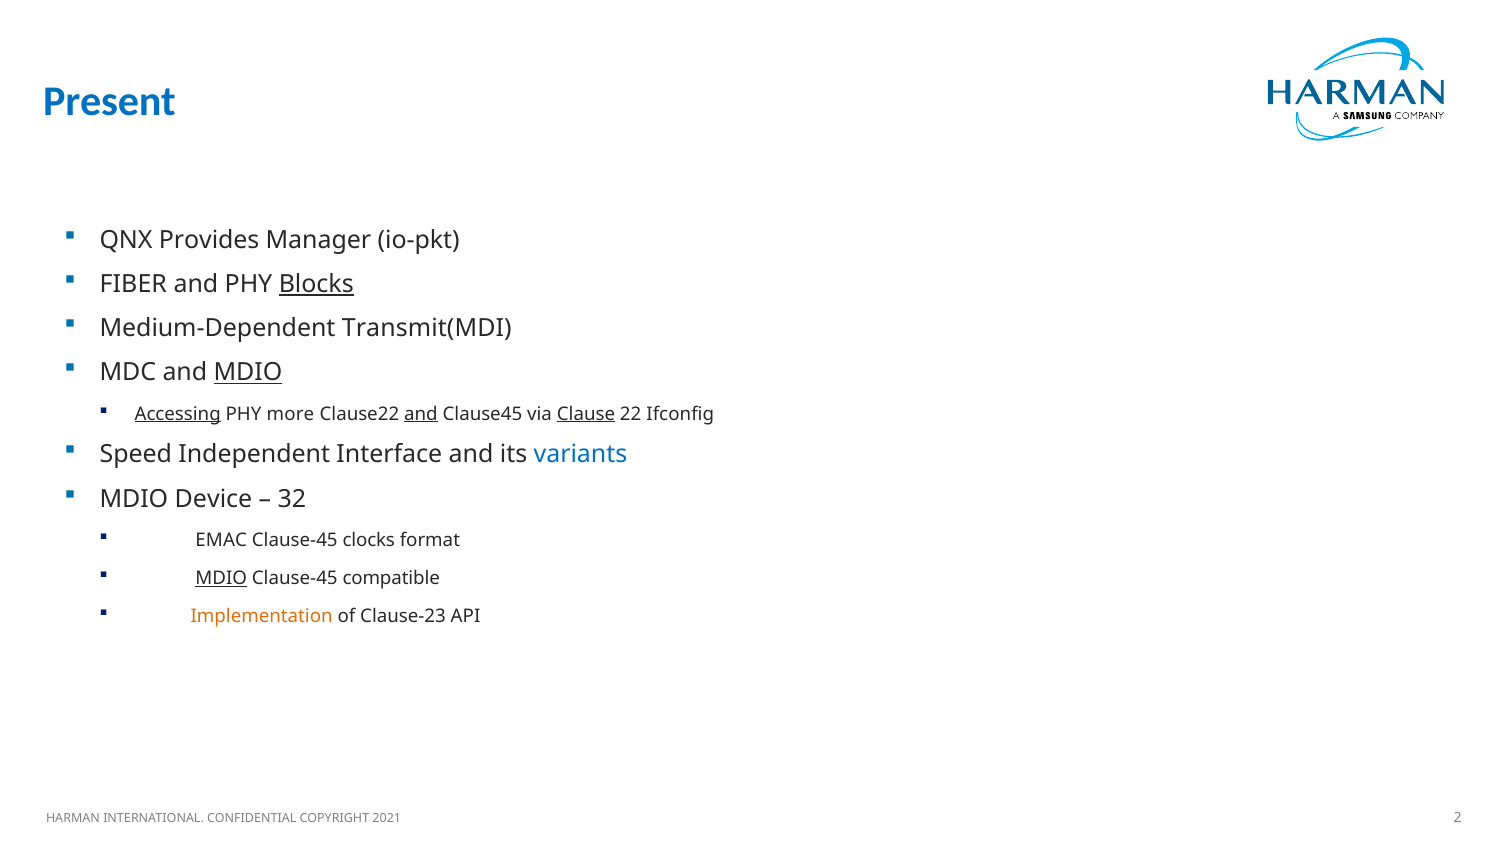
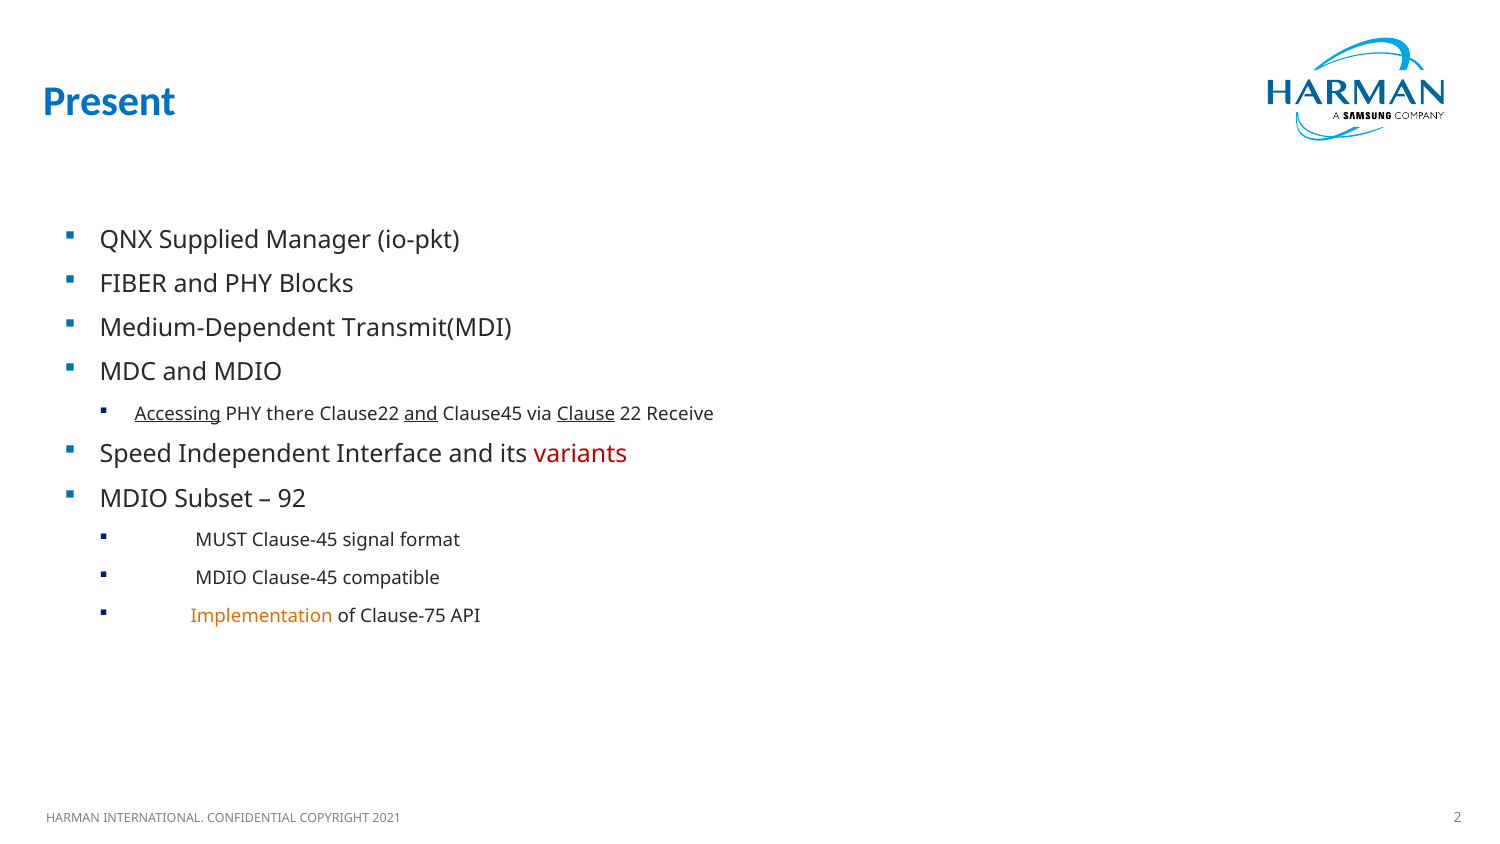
Provides: Provides -> Supplied (209, 240)
Blocks underline: present -> none (316, 284)
MDIO underline: present -> none (248, 373)
more: more -> there (290, 414)
Ifconfig: Ifconfig -> Receive (680, 414)
variants colour: blue -> red (580, 455)
Device: Device -> Subset (214, 499)
32: 32 -> 92 (292, 499)
EMAC: EMAC -> MUST (221, 540)
clocks: clocks -> signal (369, 540)
MDIO underline: present -> none (221, 578)
Clause-23: Clause-23 -> Clause-75 (403, 616)
